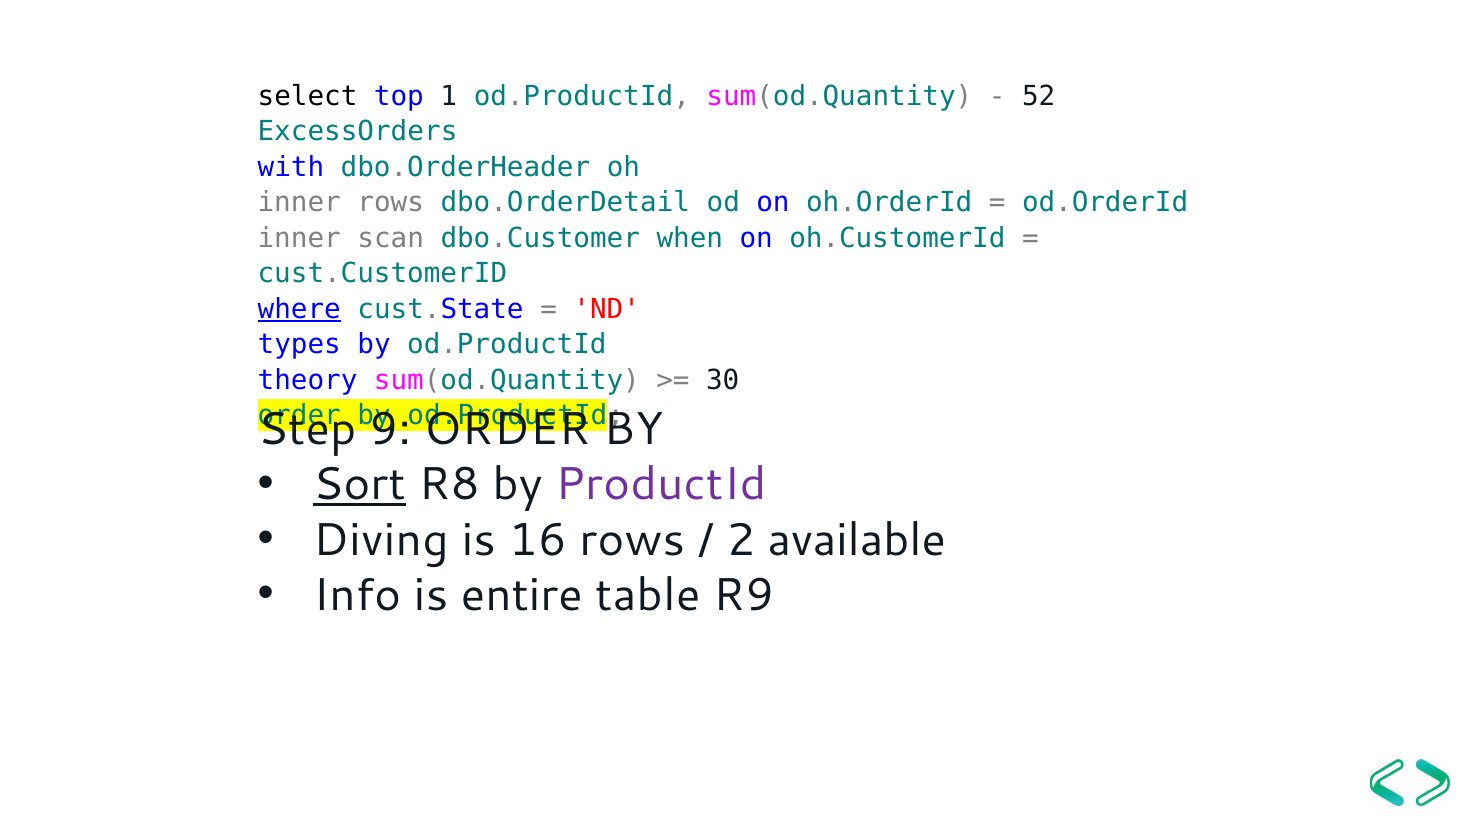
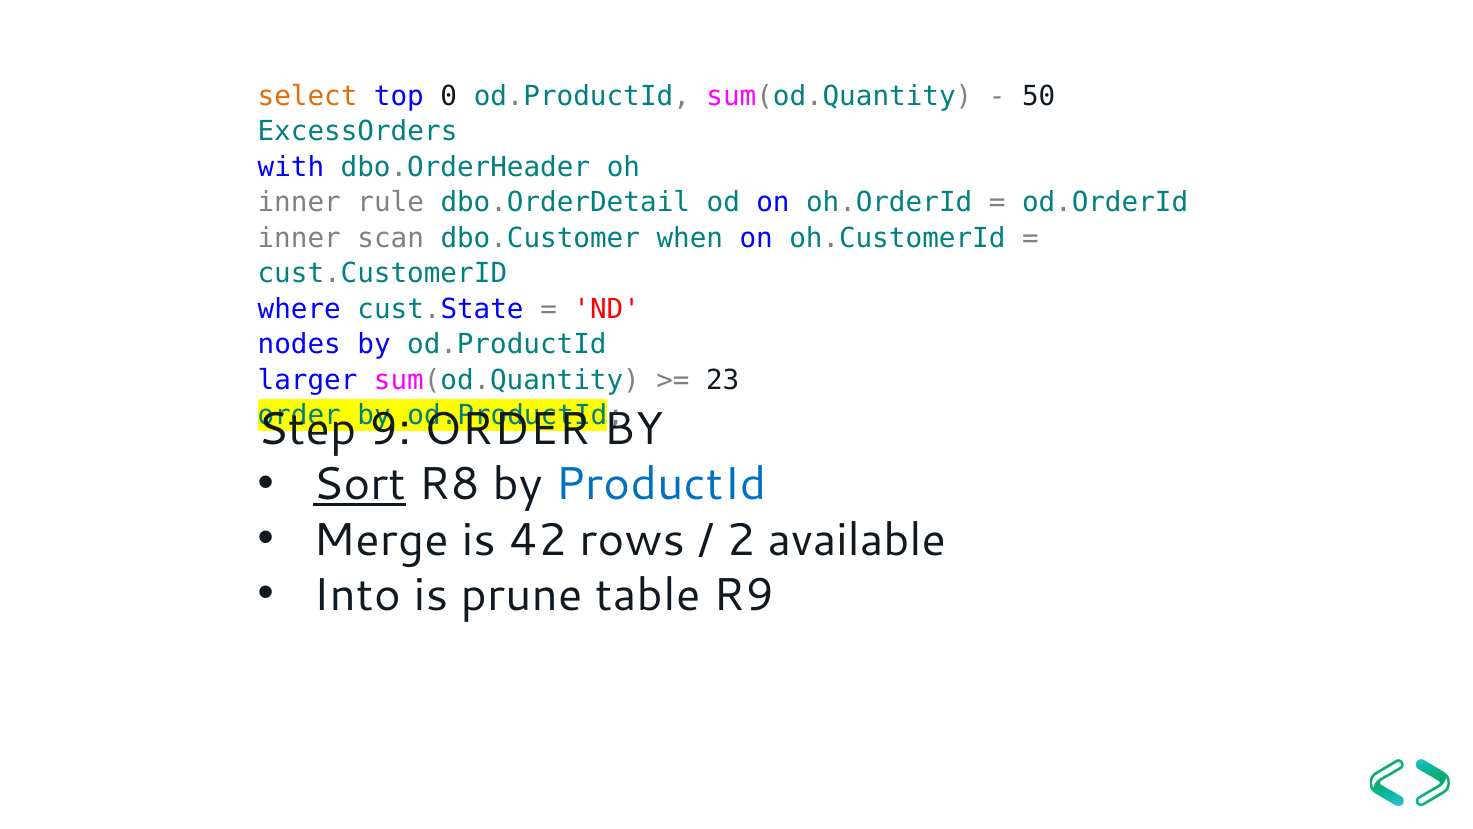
select colour: black -> orange (308, 96)
1: 1 -> 0 (449, 96)
52: 52 -> 50 (1039, 96)
inner rows: rows -> rule (391, 203)
where underline: present -> none (299, 309)
types: types -> nodes (299, 344)
theory: theory -> larger (308, 380)
30: 30 -> 23 (723, 380)
ProductId colour: purple -> blue (661, 484)
Diving: Diving -> Merge (381, 540)
16: 16 -> 42 (538, 540)
Info: Info -> Into (357, 595)
entire: entire -> prune (522, 595)
